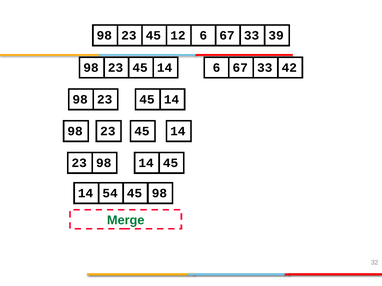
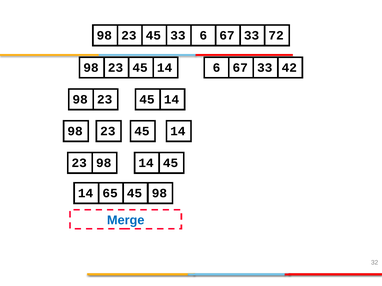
23 12: 12 -> 33 (178, 35)
39: 39 -> 72 (276, 35)
54: 54 -> 65 (110, 193)
Merge colour: green -> blue (126, 220)
